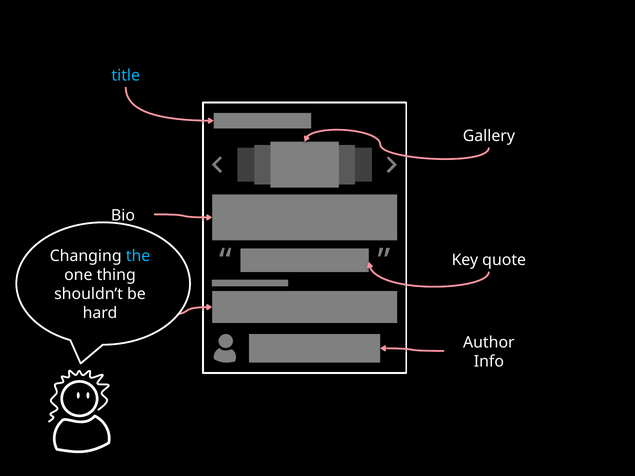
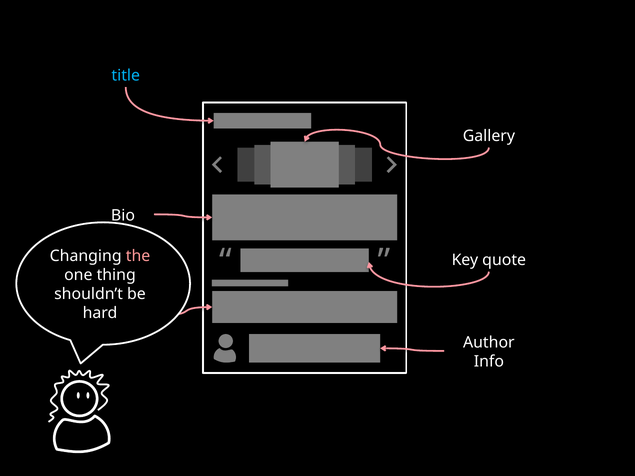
the colour: light blue -> pink (138, 256)
